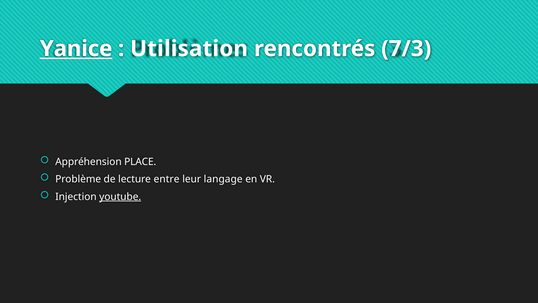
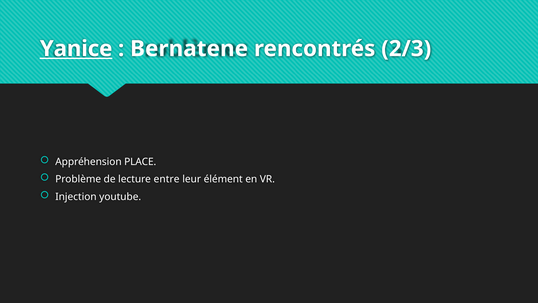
Utilisation: Utilisation -> Bernatene (189, 49)
7/3: 7/3 -> 2/3 (406, 49)
langage: langage -> élément (223, 179)
youtube underline: present -> none (120, 196)
